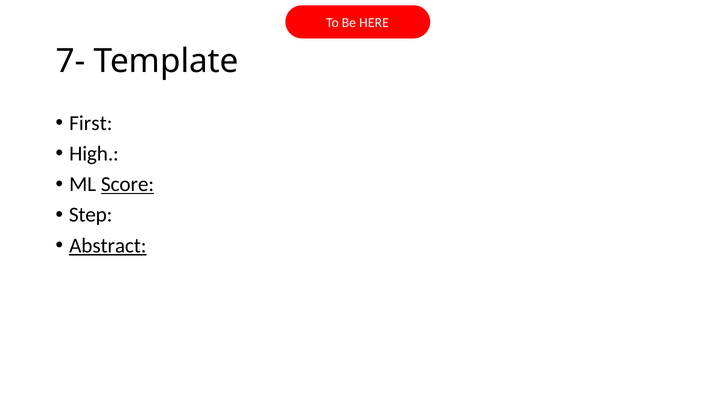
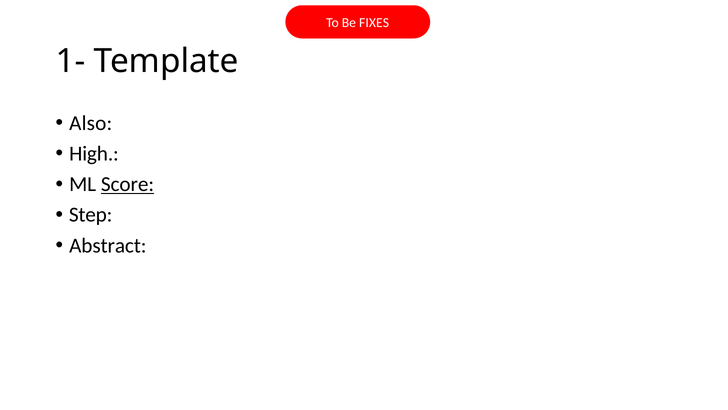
HERE: HERE -> FIXES (374, 23)
7-: 7- -> 1- (70, 61)
First: First -> Also (91, 123)
Abstract underline: present -> none (108, 245)
